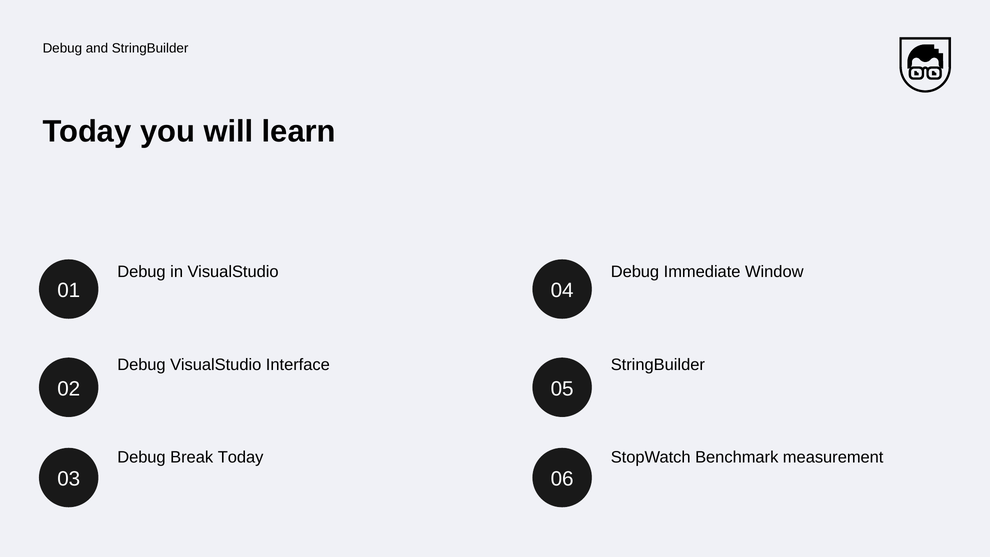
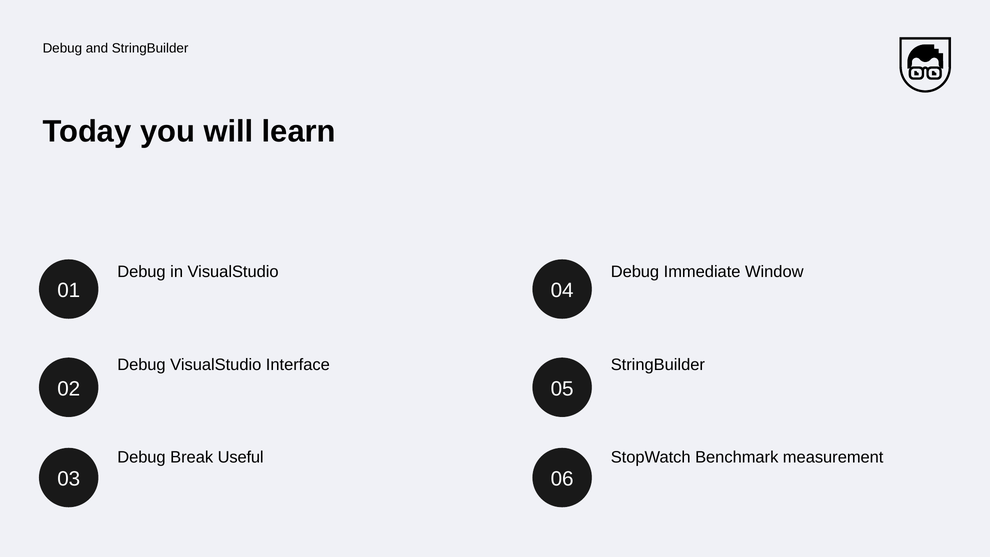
Break Today: Today -> Useful (241, 457)
